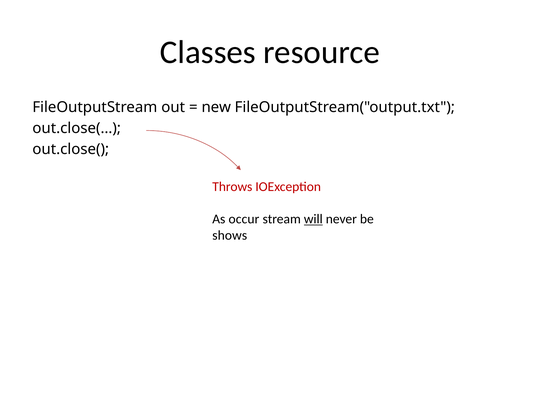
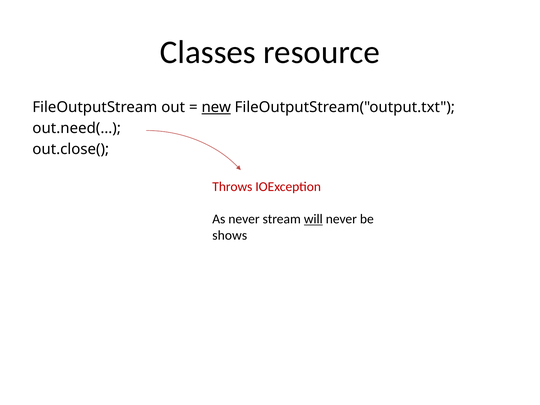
new underline: none -> present (216, 107)
out.close(…: out.close(… -> out.need(… (77, 128)
As occur: occur -> never (244, 219)
